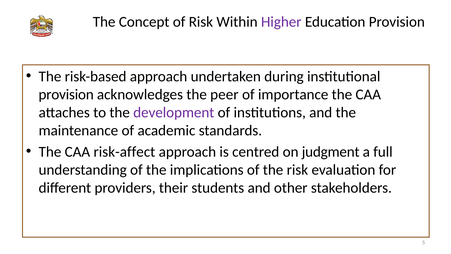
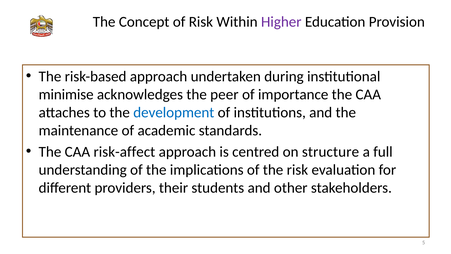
provision: provision -> minimise (66, 94)
development colour: purple -> blue (174, 112)
judgment: judgment -> structure (331, 152)
